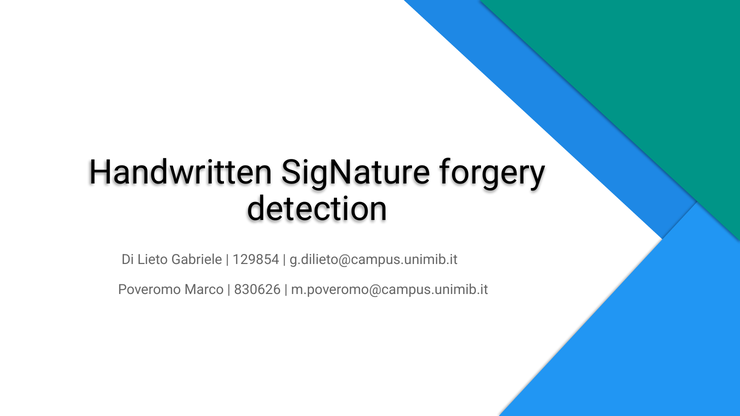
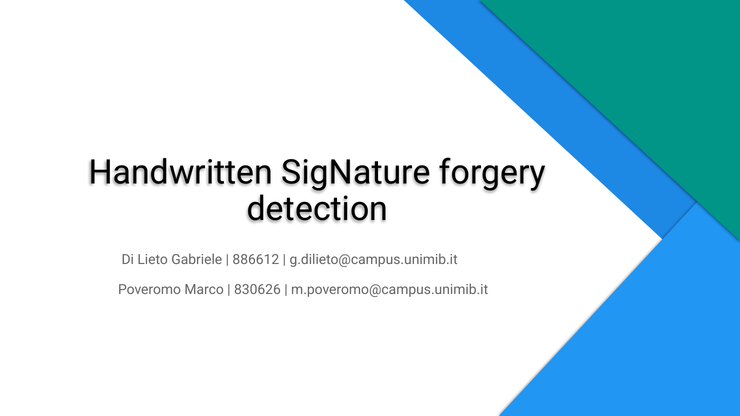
129854: 129854 -> 886612 (256, 260)
